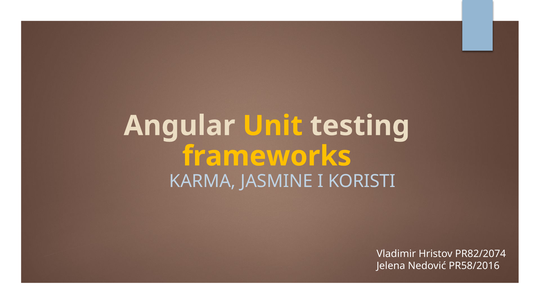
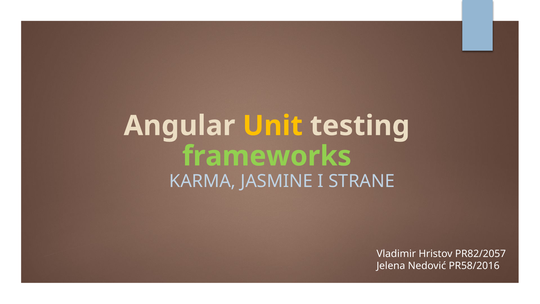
frameworks colour: yellow -> light green (267, 156)
KORISTI: KORISTI -> STRANE (362, 181)
PR82/2074: PR82/2074 -> PR82/2057 (481, 253)
